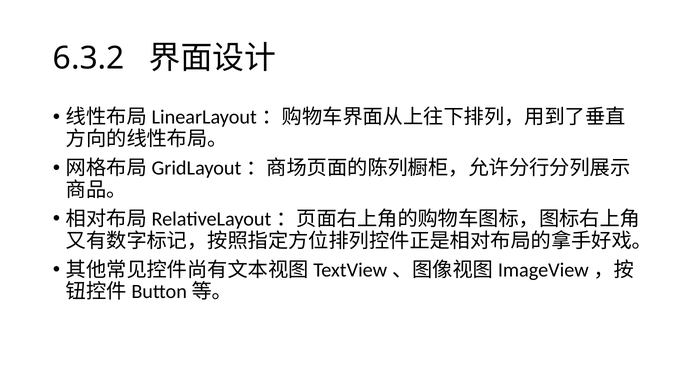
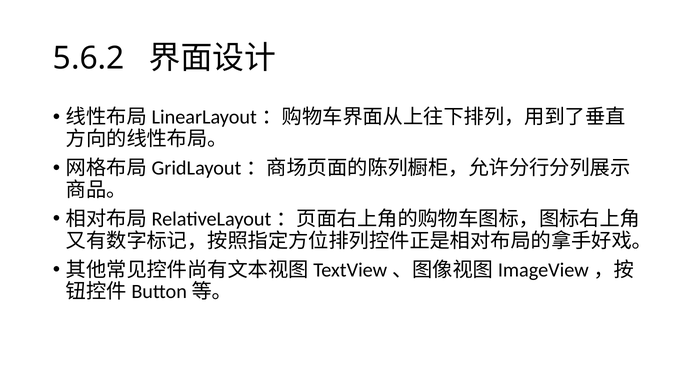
6.3.2: 6.3.2 -> 5.6.2 (89, 58)
